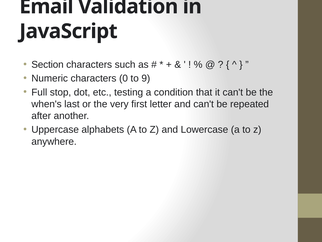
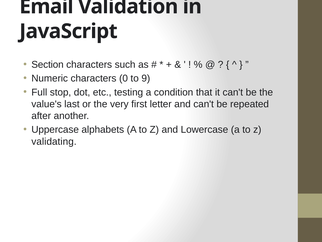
when's: when's -> value's (47, 104)
anywhere: anywhere -> validating (54, 141)
